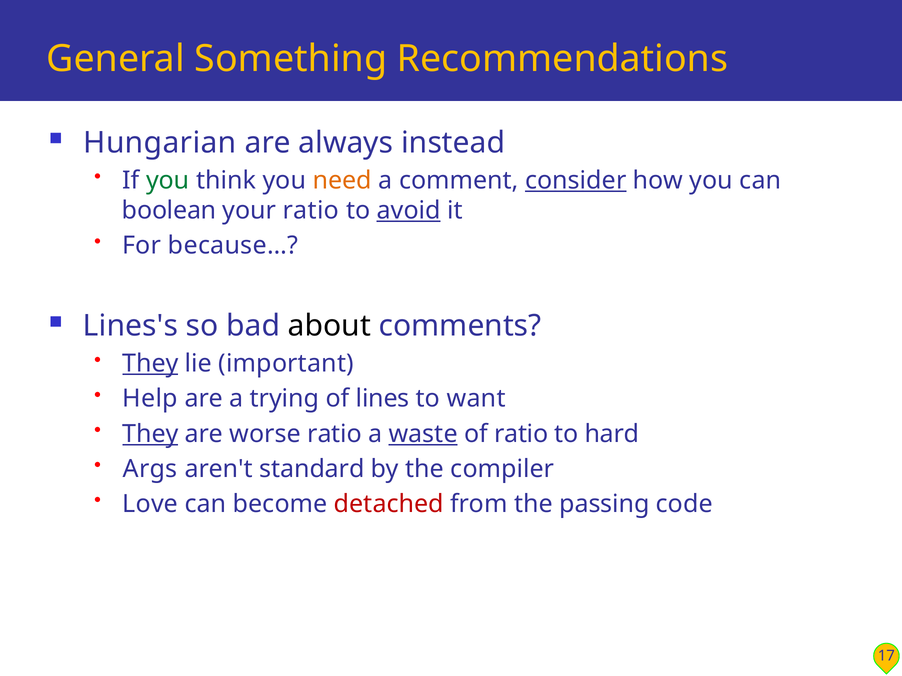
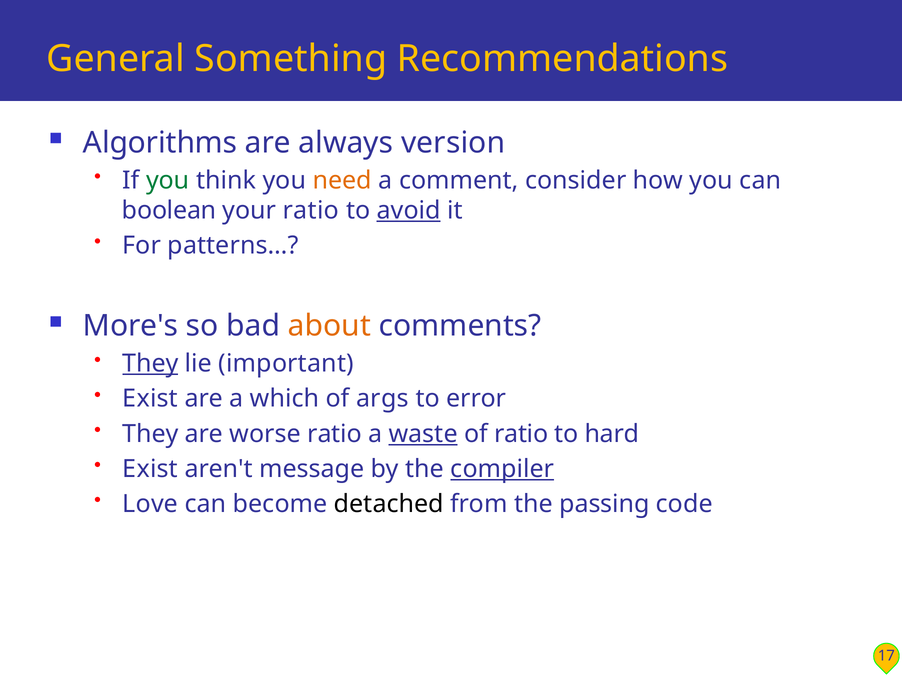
Hungarian: Hungarian -> Algorithms (160, 143)
instead: instead -> version (453, 143)
consider underline: present -> none (576, 180)
because…: because… -> patterns… (233, 246)
Lines's: Lines's -> More's (131, 326)
about colour: black -> orange (329, 326)
Help: Help -> Exist (150, 399)
trying: trying -> which (285, 399)
lines: lines -> args (382, 399)
want: want -> error (476, 399)
They underline: present -> none (150, 434)
Args: Args -> Exist (150, 469)
standard: standard -> message (312, 469)
compiler underline: none -> present (502, 469)
detached colour: red -> black (389, 504)
